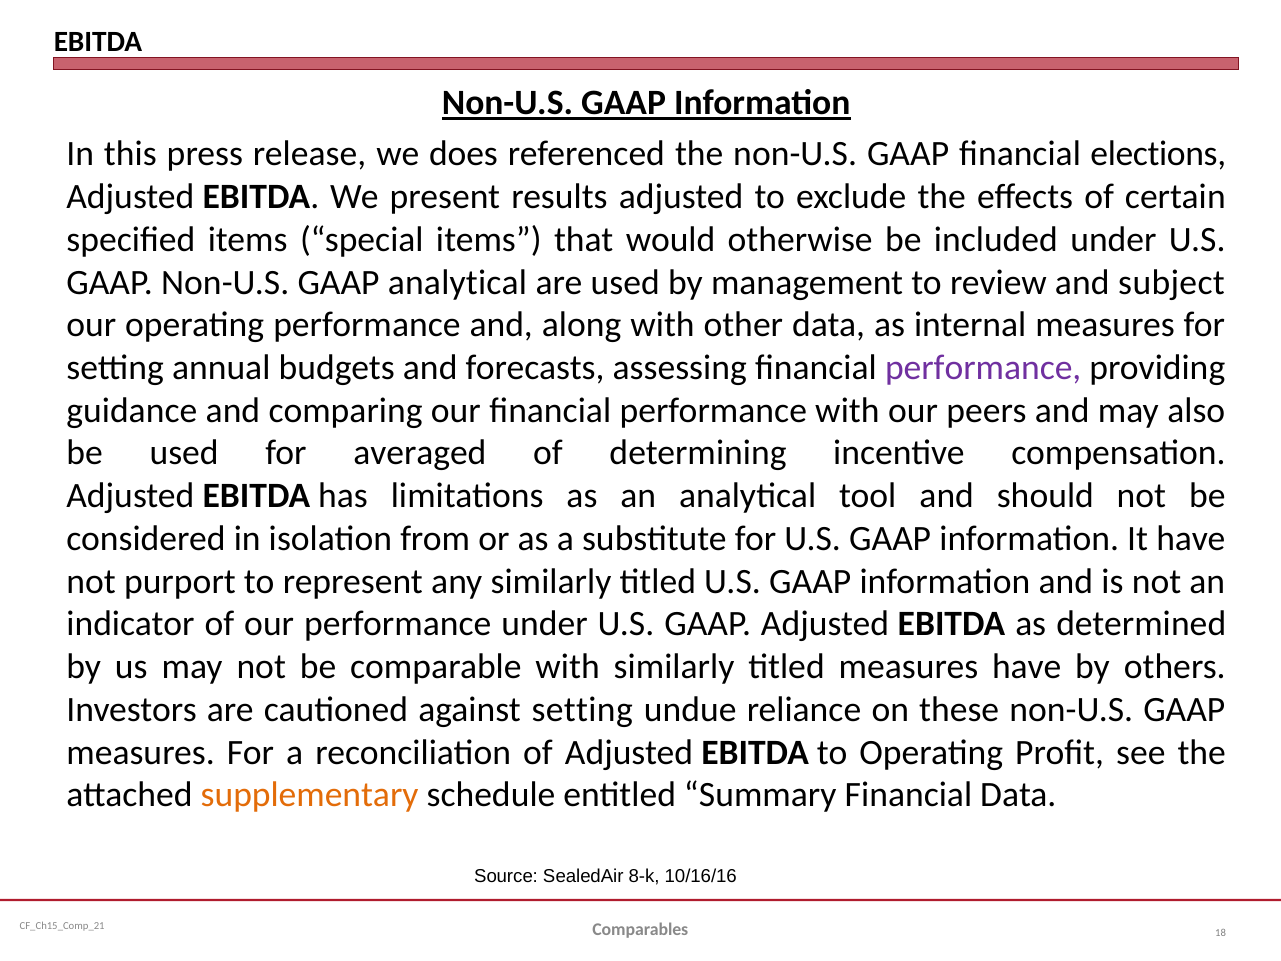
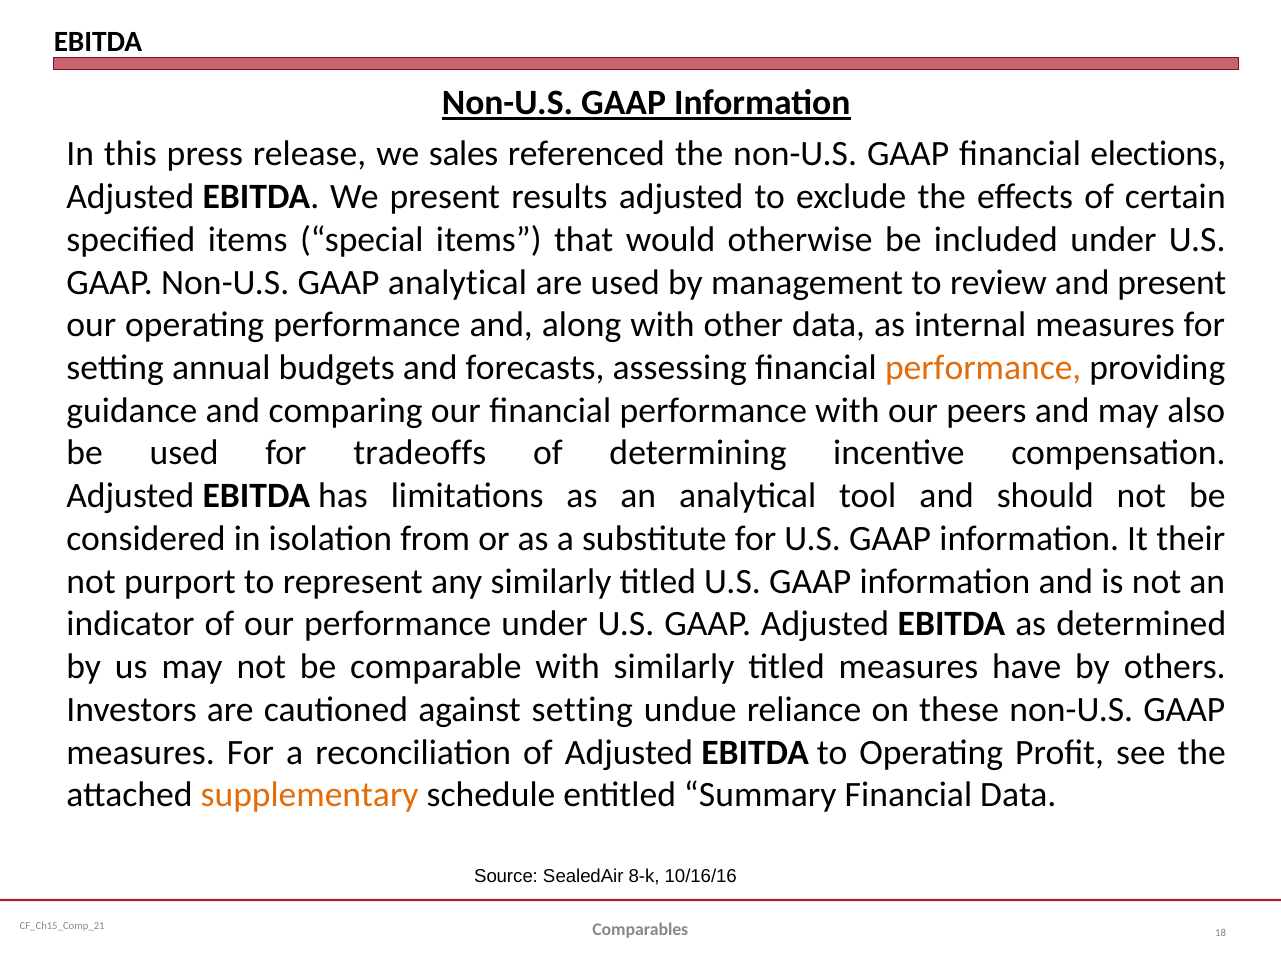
does: does -> sales (464, 154)
and subject: subject -> present (1172, 282)
performance colour: purple -> orange (983, 368)
averaged: averaged -> tradeoffs (420, 453)
It have: have -> their (1191, 539)
